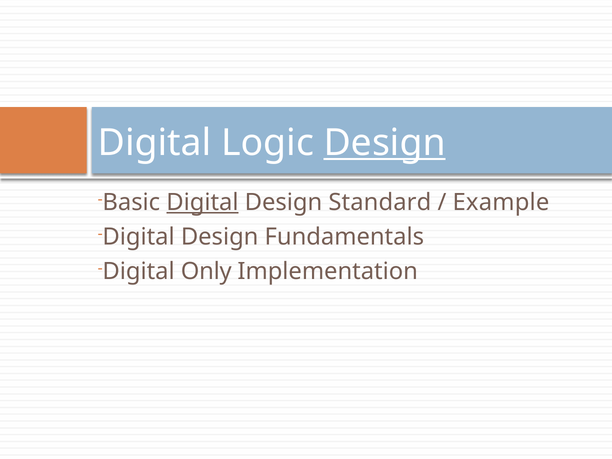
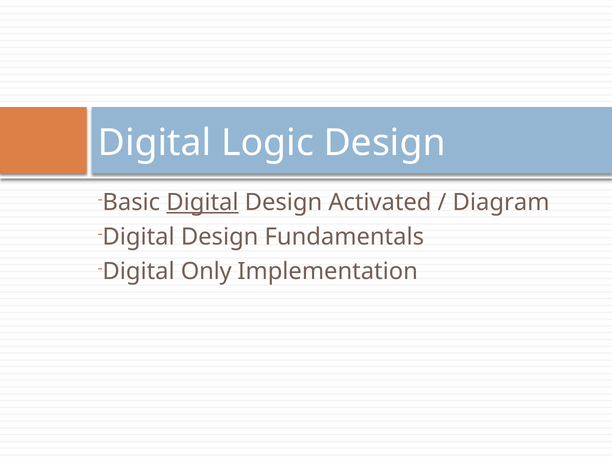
Design underline: present -> none (385, 143)
Standard: Standard -> Activated (380, 203)
Example: Example -> Diagram (501, 203)
